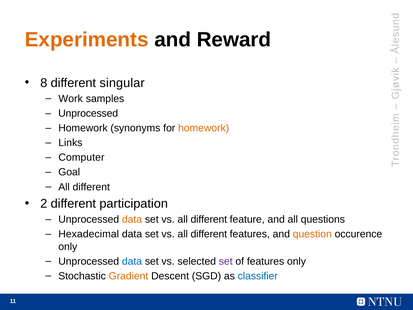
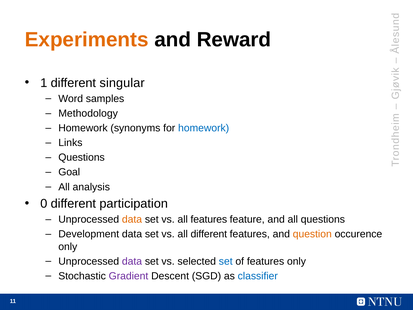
8: 8 -> 1 (44, 83)
Work: Work -> Word (71, 99)
Unprocessed: Unprocessed -> Methodology (88, 113)
homework colour: orange -> blue (204, 128)
Computer: Computer -> Questions (82, 157)
different: different -> analysis (91, 187)
2: 2 -> 0 (44, 203)
different: different -> features (209, 219)
Hexadecimal: Hexadecimal -> Development (89, 234)
data colour: blue -> purple (132, 261)
set colour: purple -> blue (226, 261)
Gradient colour: orange -> purple (129, 276)
